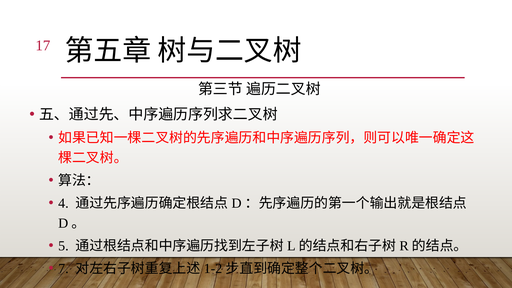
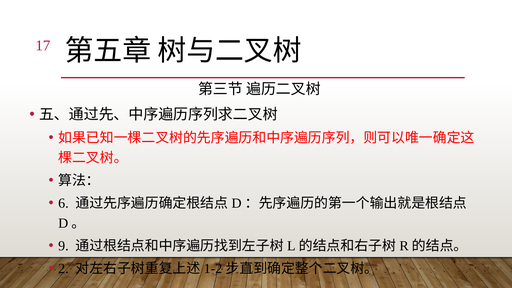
4: 4 -> 6 (63, 203)
5: 5 -> 9 (63, 246)
7: 7 -> 2 (63, 269)
